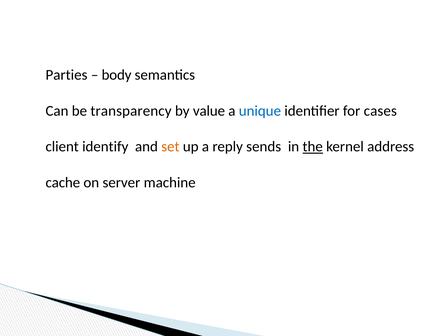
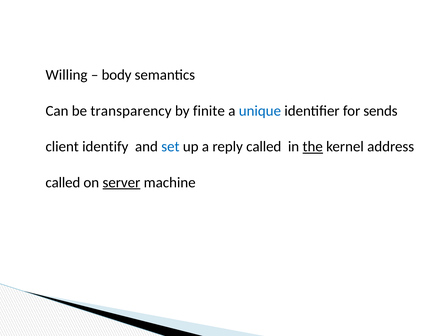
Parties: Parties -> Willing (67, 75)
value: value -> finite (209, 111)
cases: cases -> sends (380, 111)
set colour: orange -> blue (170, 147)
reply sends: sends -> called (264, 147)
cache: cache -> called (63, 182)
server underline: none -> present (121, 182)
